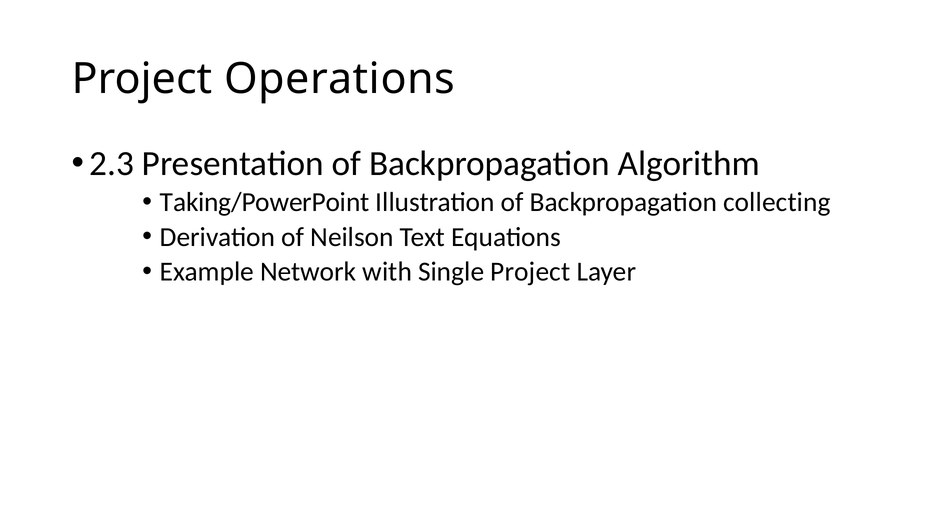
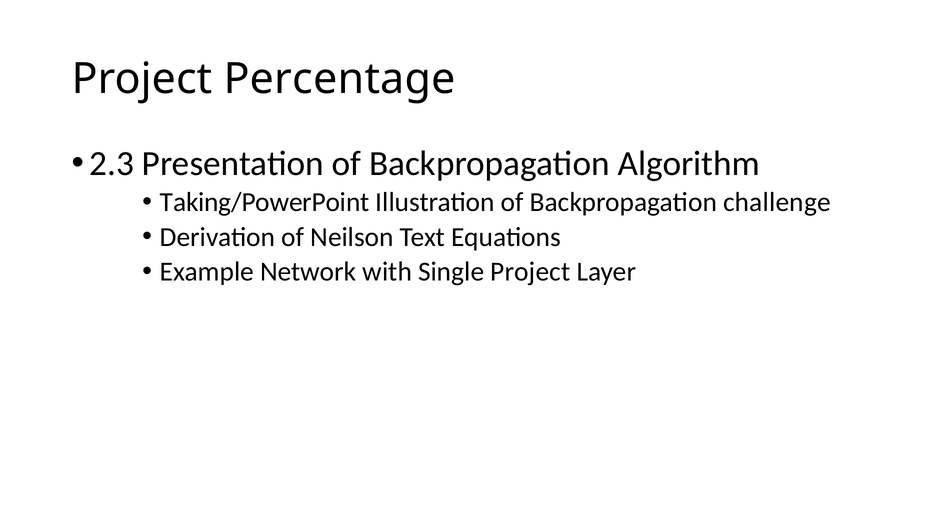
Operations: Operations -> Percentage (340, 79)
collecting: collecting -> challenge (777, 202)
